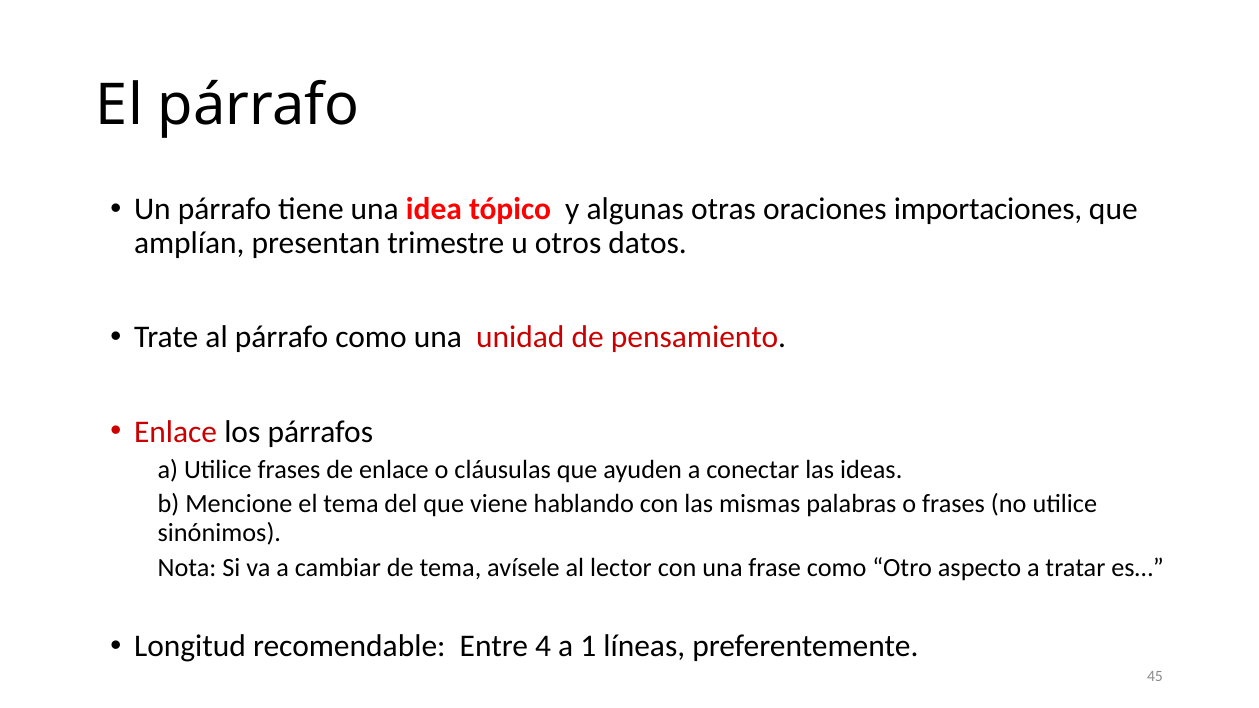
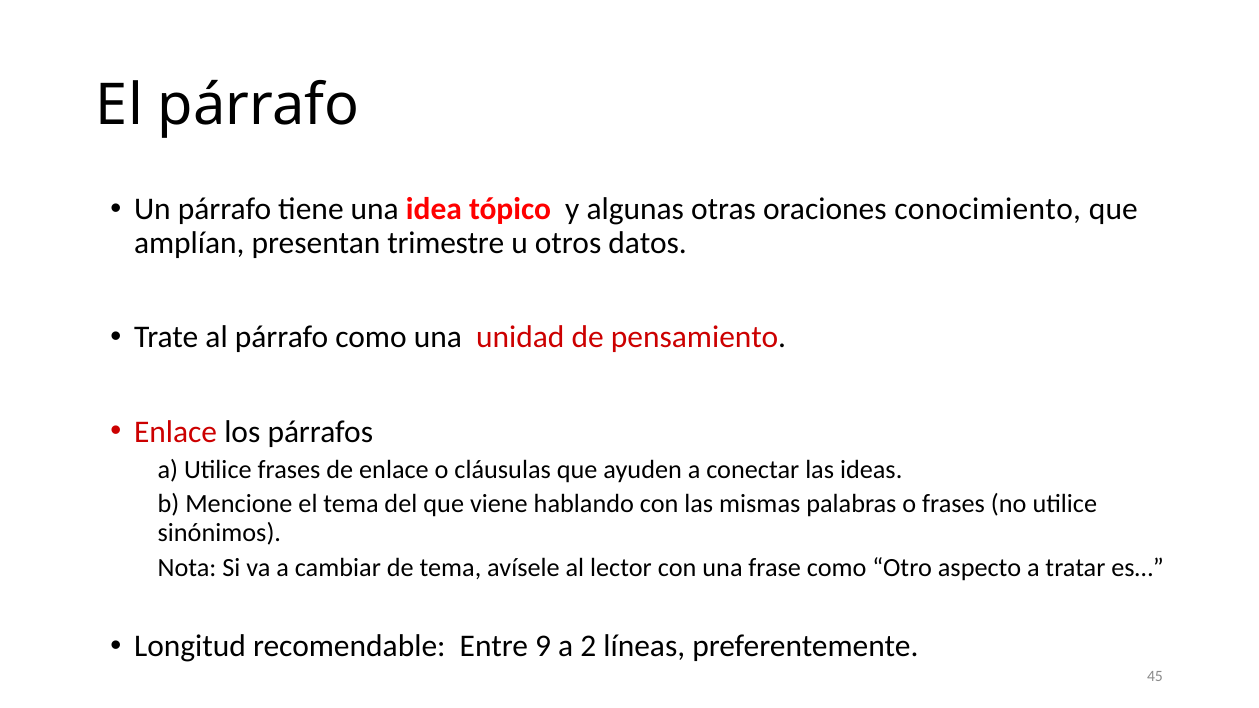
importaciones: importaciones -> conocimiento (988, 209)
4: 4 -> 9 (543, 647)
1: 1 -> 2 (588, 647)
